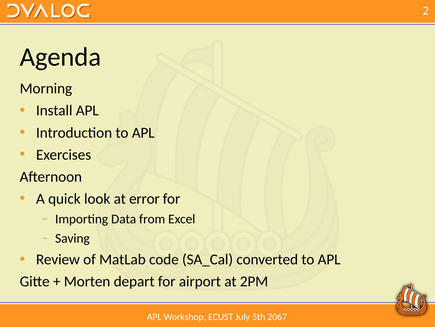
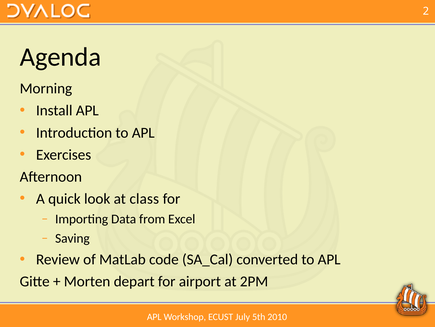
error: error -> class (144, 198)
2067: 2067 -> 2010 (277, 316)
